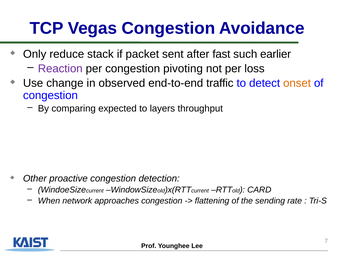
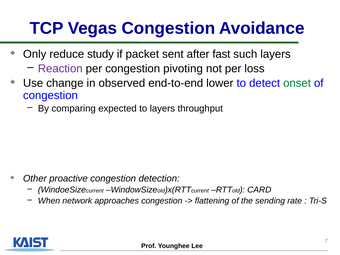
stack: stack -> study (101, 54)
such earlier: earlier -> layers (276, 54)
traffic: traffic -> lower (220, 83)
onset colour: orange -> green (297, 83)
